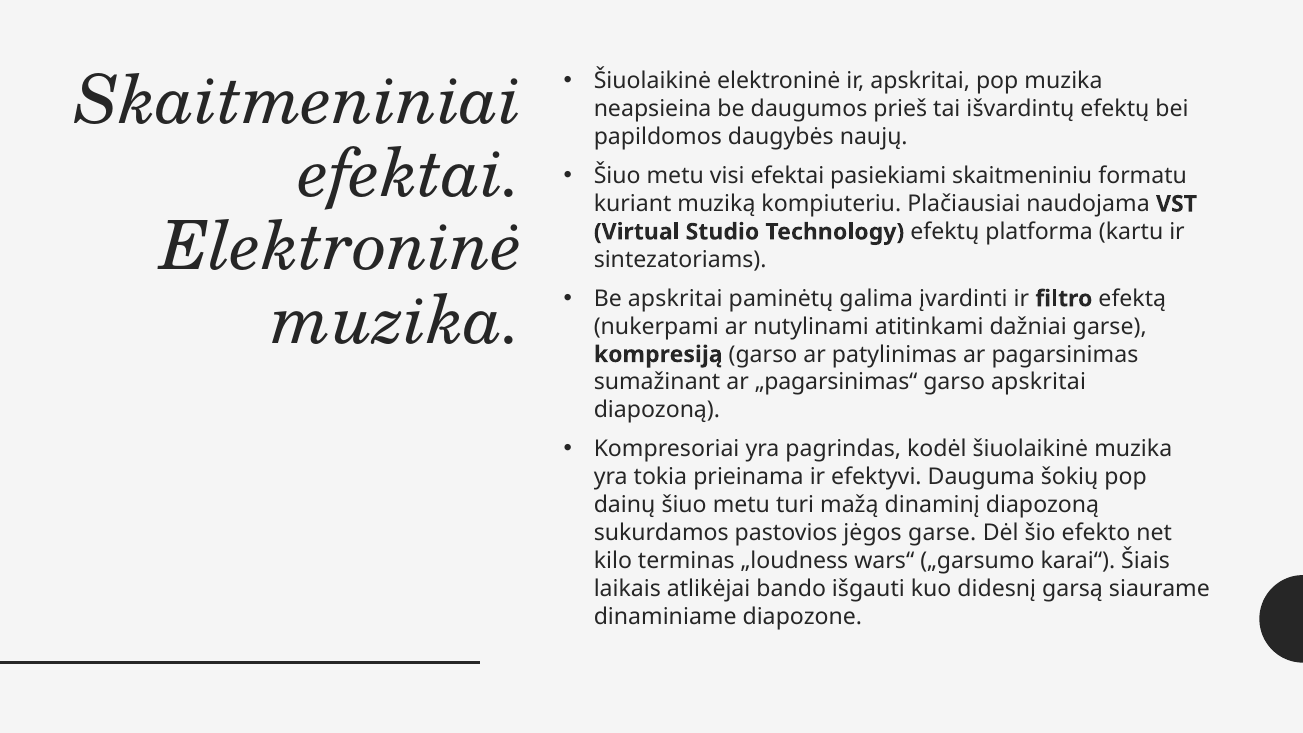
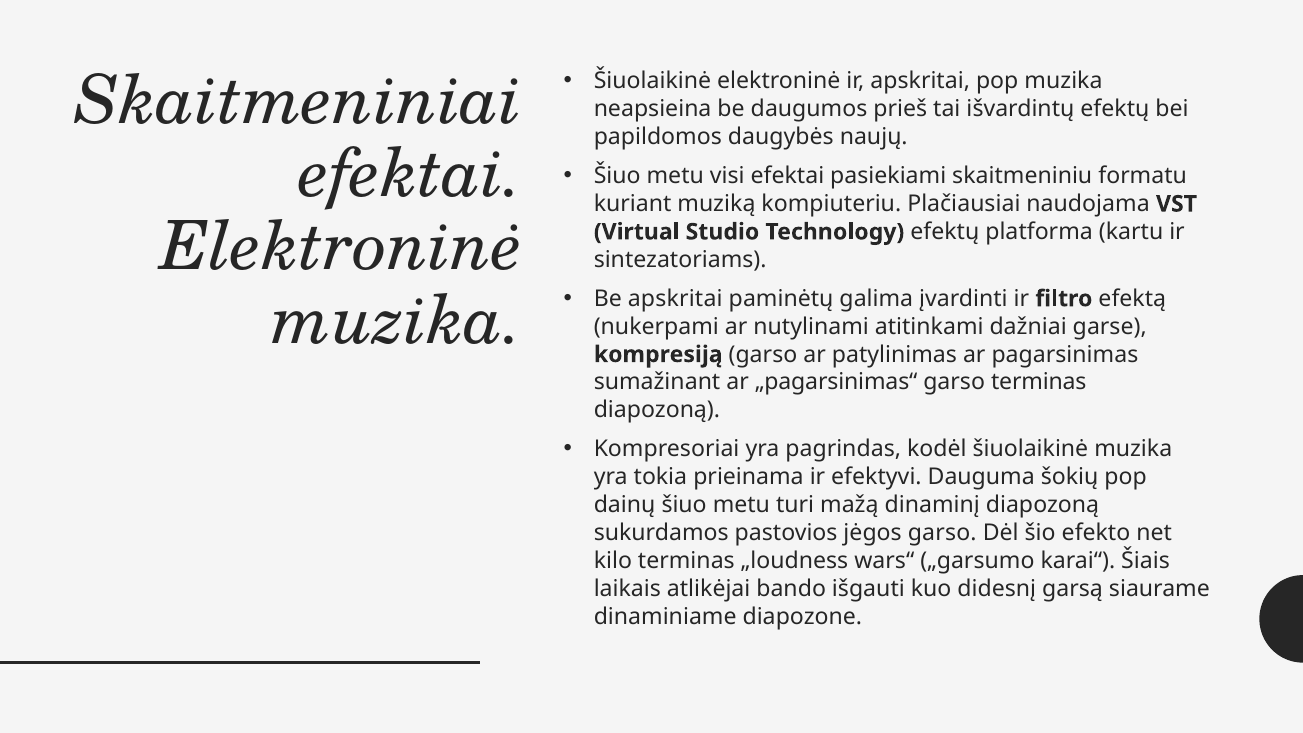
garso apskritai: apskritai -> terminas (1039, 382)
jėgos garse: garse -> garso (942, 533)
